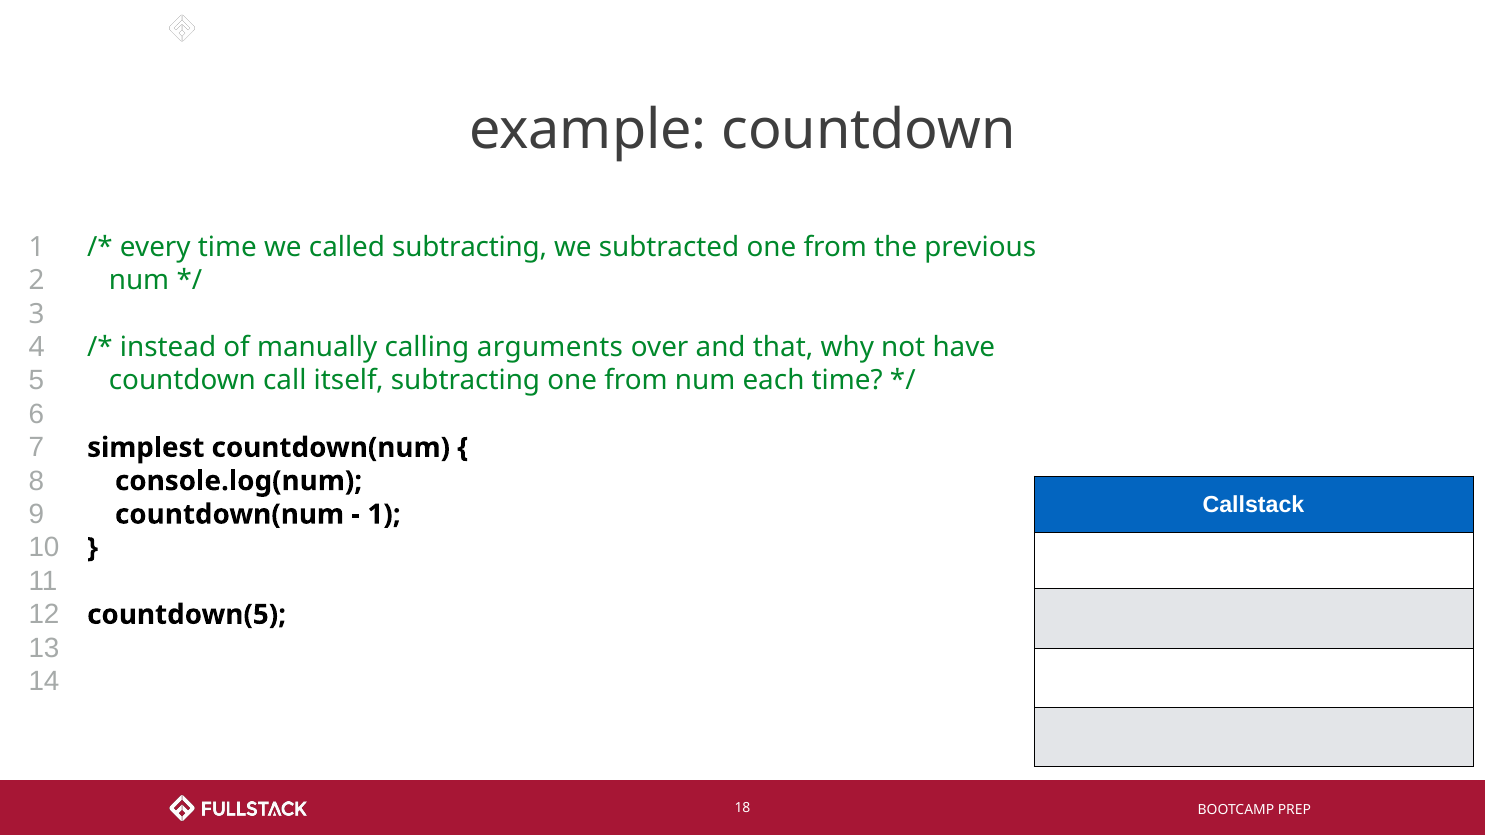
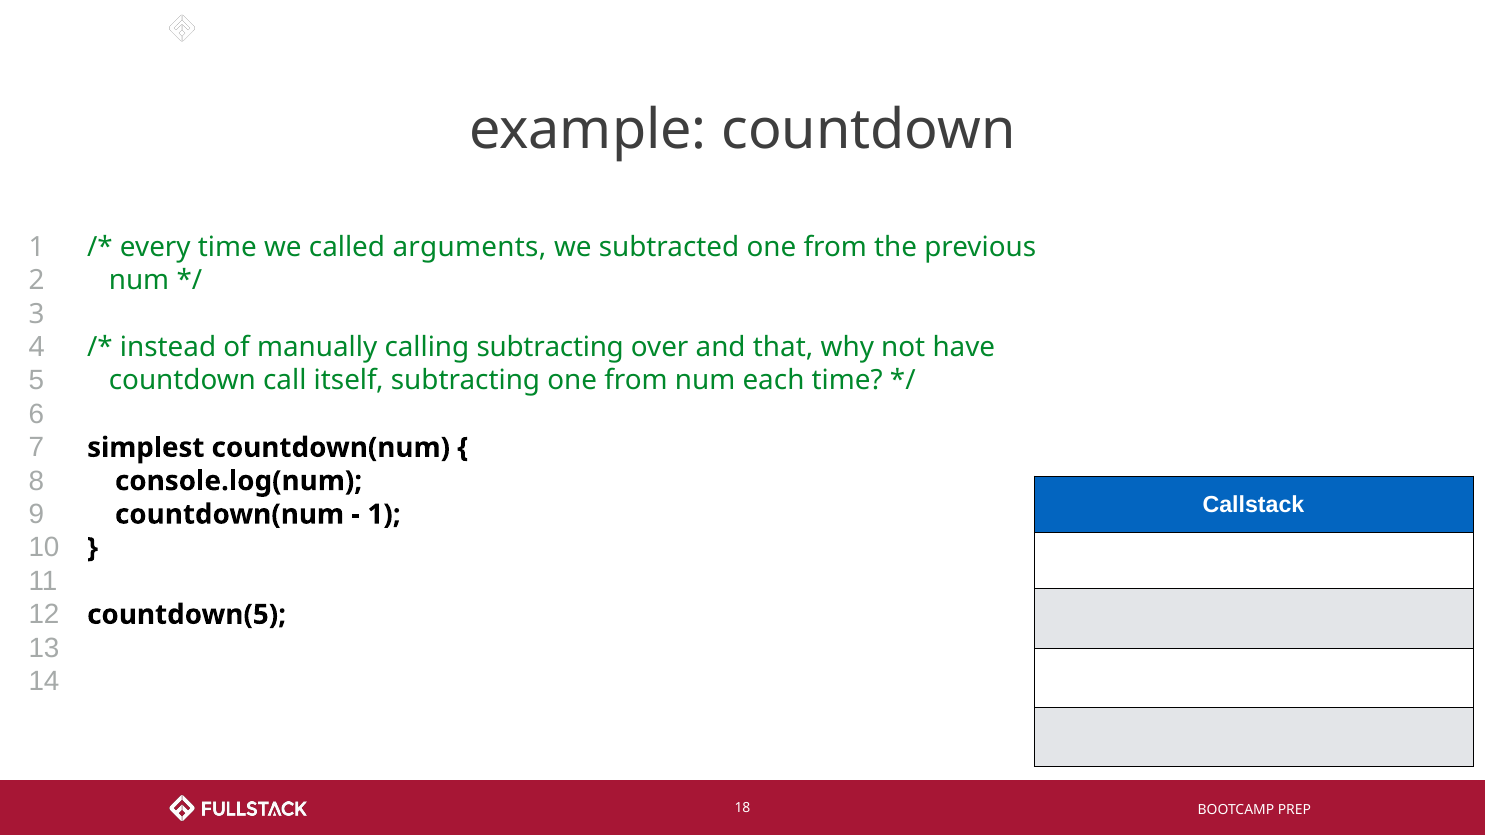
called subtracting: subtracting -> arguments (469, 247)
calling arguments: arguments -> subtracting (550, 348)
